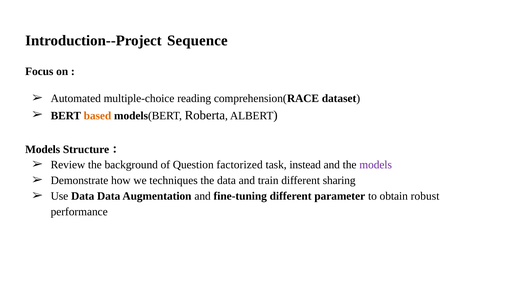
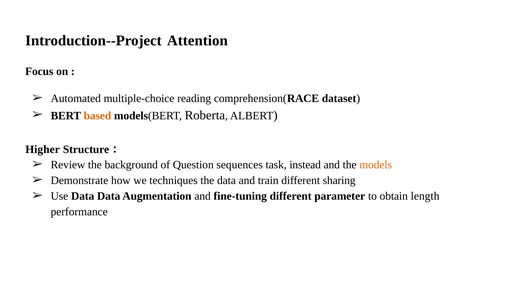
Sequence: Sequence -> Attention (197, 41)
Models: Models -> Higher (43, 149)
factorized: factorized -> sequences (240, 165)
models colour: purple -> orange (376, 165)
robust: robust -> length (425, 196)
